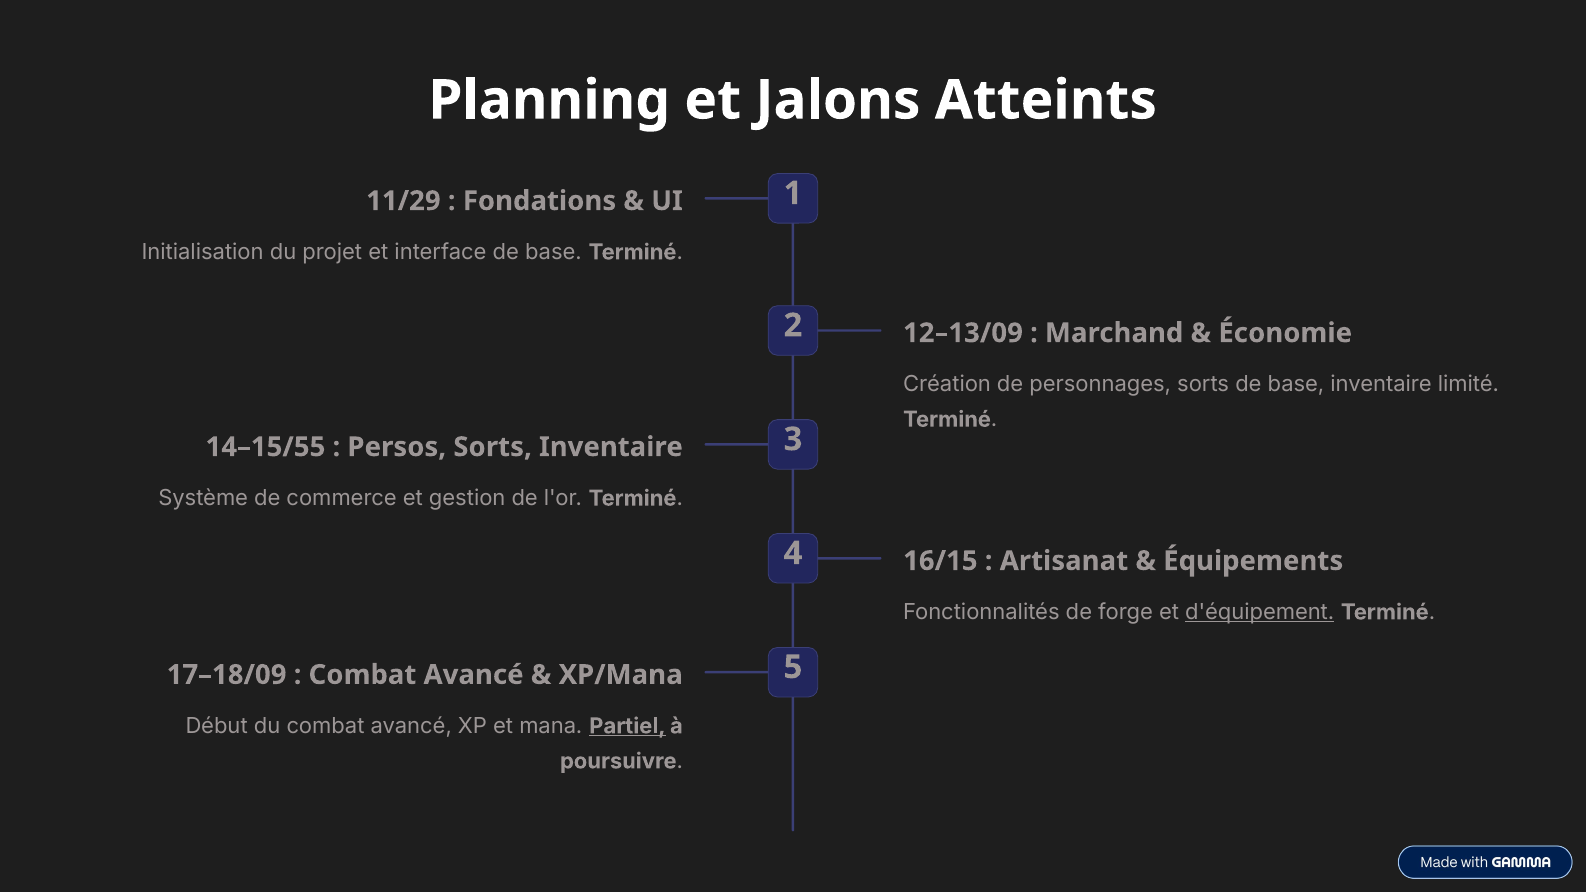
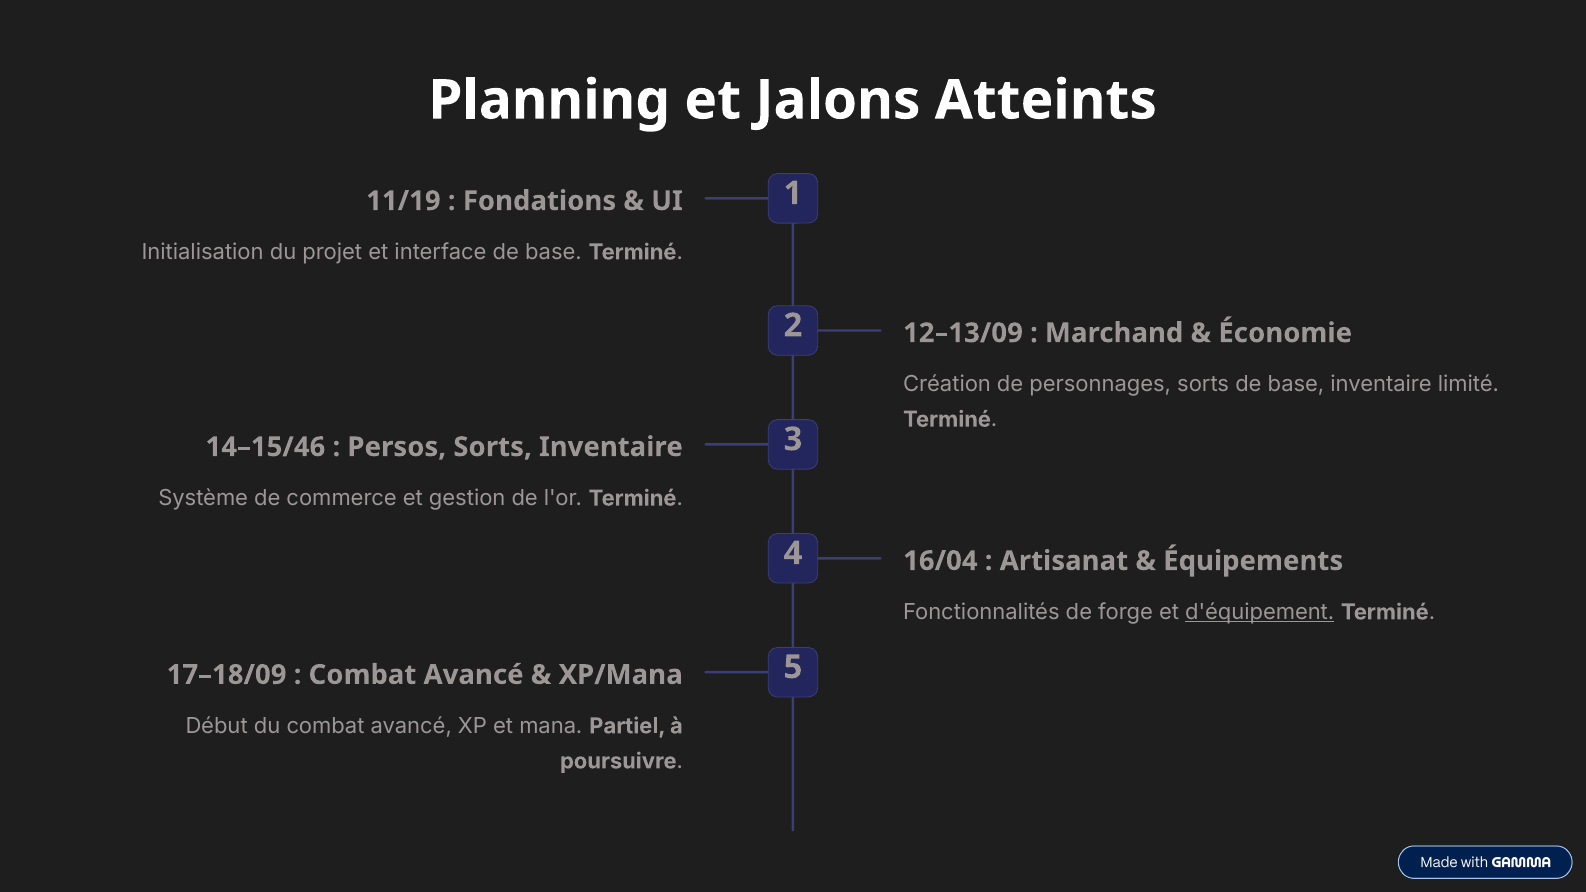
11/29: 11/29 -> 11/19 (403, 201)
14–15/55: 14–15/55 -> 14–15/46 (265, 447)
16/15: 16/15 -> 16/04 (940, 561)
Partiel underline: present -> none (627, 726)
